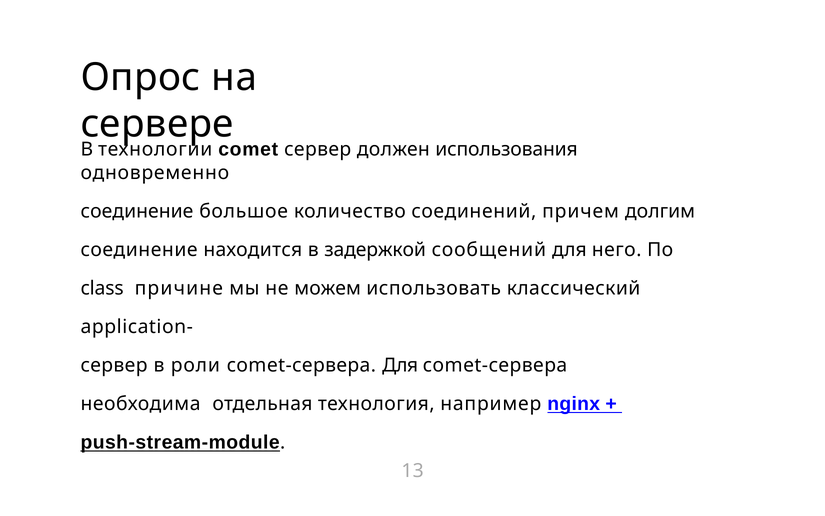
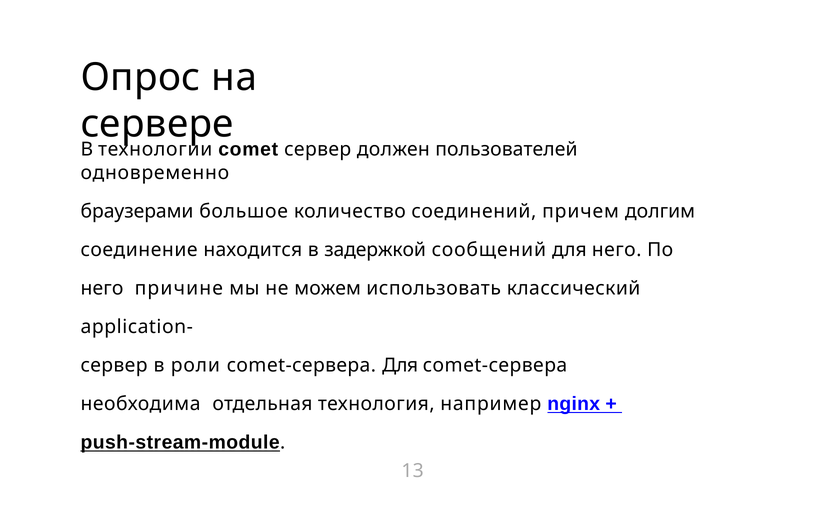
использования: использования -> пользователей (506, 149)
соединение: соединение -> браузерами (137, 211)
class: class -> него (102, 288)
